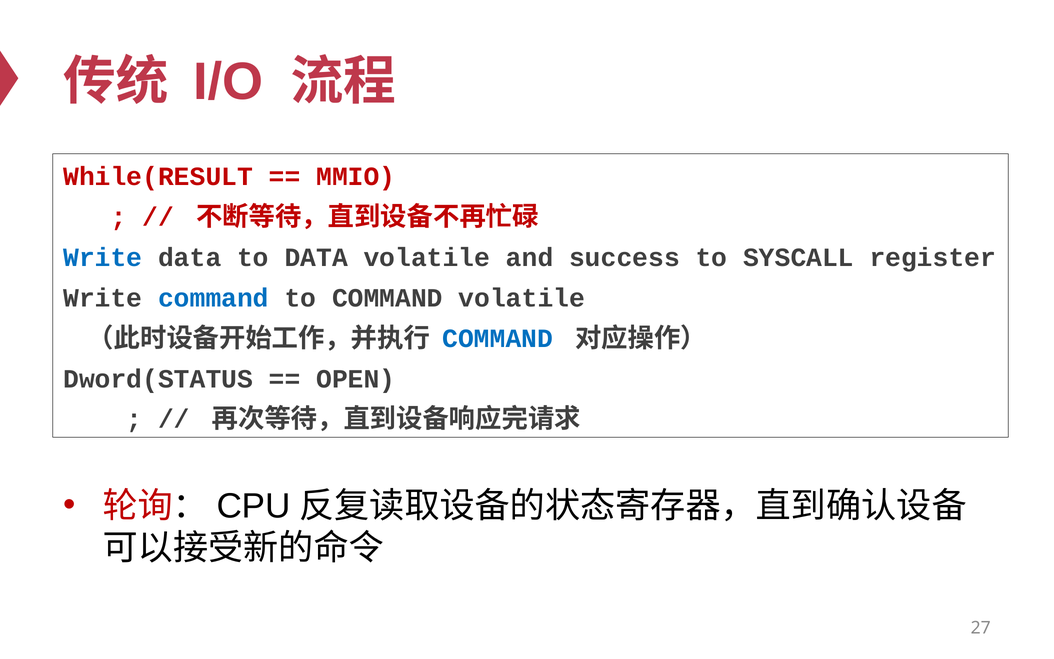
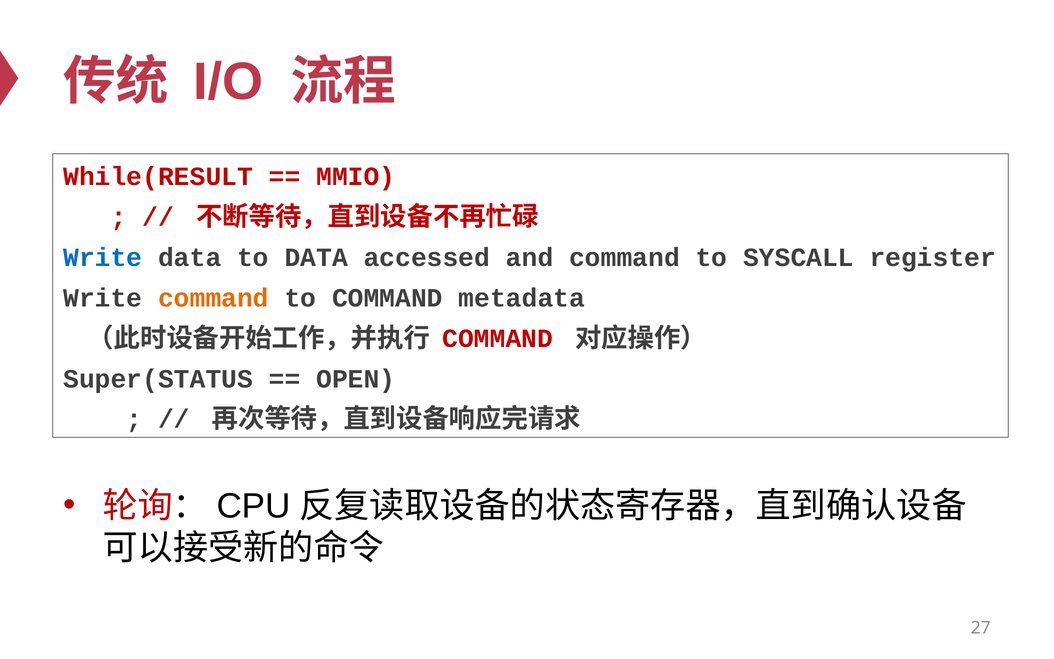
DATA volatile: volatile -> accessed (427, 257)
and success: success -> command (624, 257)
command colour: blue -> orange (213, 298)
COMMAND volatile: volatile -> metadata (522, 298)
COMMAND colour: blue -> red (498, 338)
Dword(STATUS: Dword(STATUS -> Super(STATUS (158, 379)
